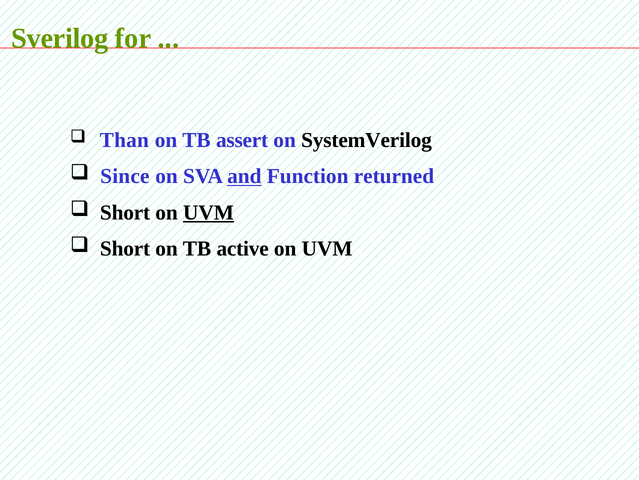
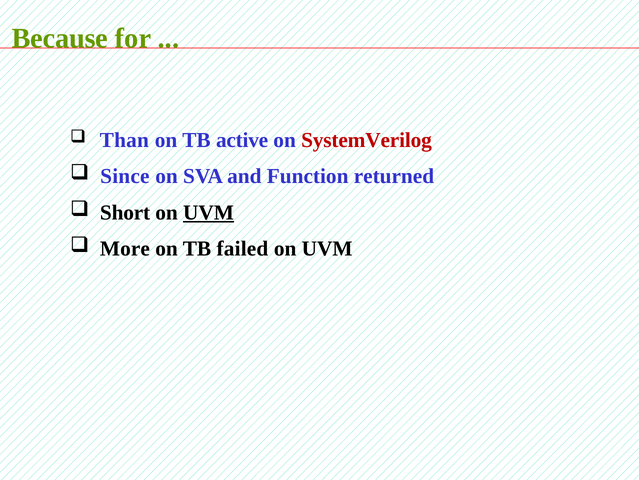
Sverilog: Sverilog -> Because (60, 38)
assert: assert -> active (242, 140)
SystemVerilog colour: black -> red (366, 140)
and underline: present -> none (244, 176)
Short: Short -> More (125, 248)
active: active -> failed (242, 248)
